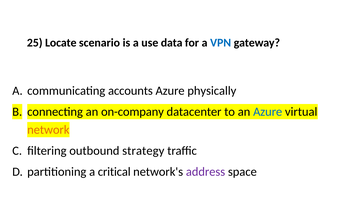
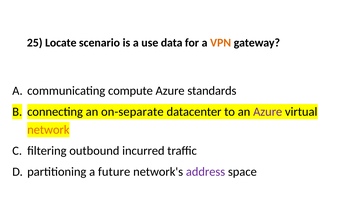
VPN colour: blue -> orange (221, 43)
accounts: accounts -> compute (130, 91)
physically: physically -> standards (212, 91)
on-company: on-company -> on-separate (132, 111)
Azure colour: blue -> purple (268, 111)
strategy: strategy -> incurred (143, 150)
critical: critical -> future (114, 171)
